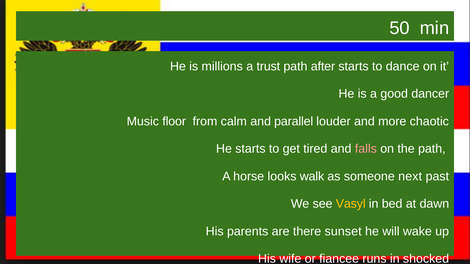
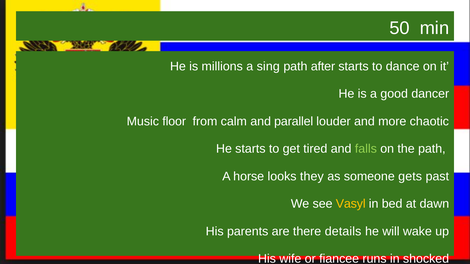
trust: trust -> sing (268, 66)
falls colour: pink -> light green (366, 149)
walk: walk -> they (312, 177)
next: next -> gets (410, 177)
sunset: sunset -> details (343, 232)
